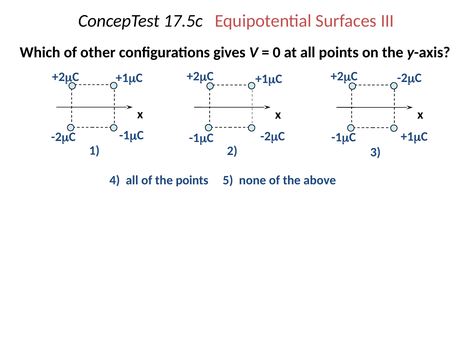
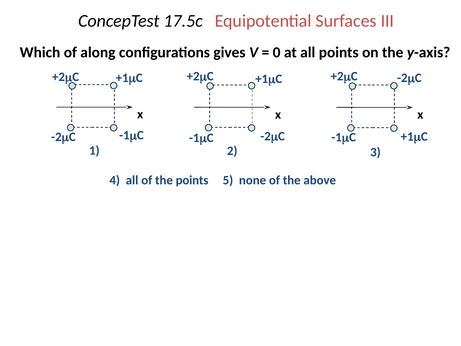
other: other -> along (98, 52)
